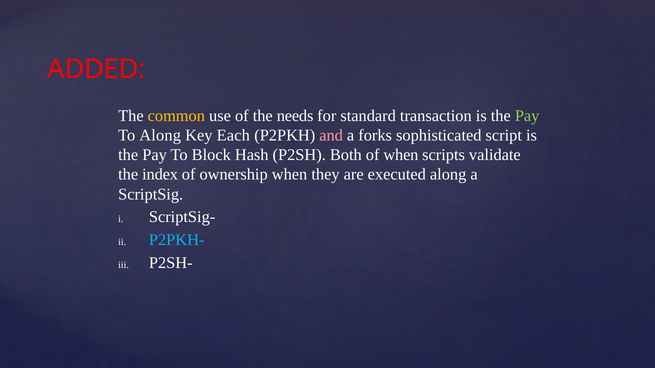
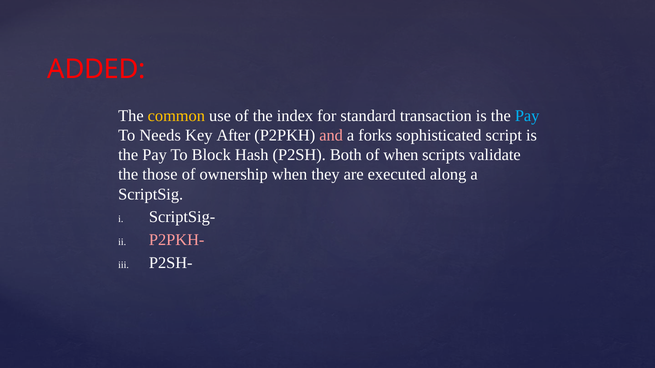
needs: needs -> index (295, 116)
Pay colour: light green -> light blue (527, 116)
To Along: Along -> Needs (160, 135)
Each: Each -> After (233, 135)
index: index -> those (160, 175)
P2PKH- colour: light blue -> pink (177, 240)
